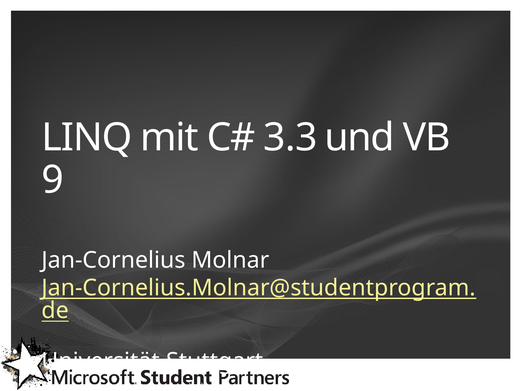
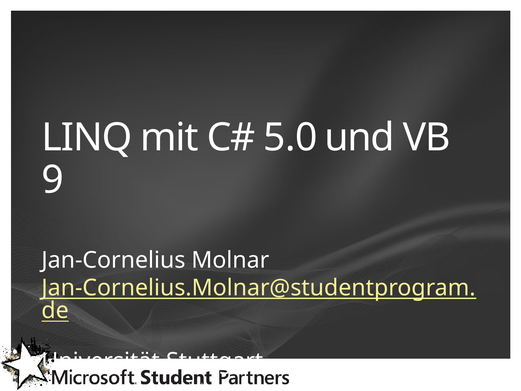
3.3: 3.3 -> 5.0 (290, 138)
